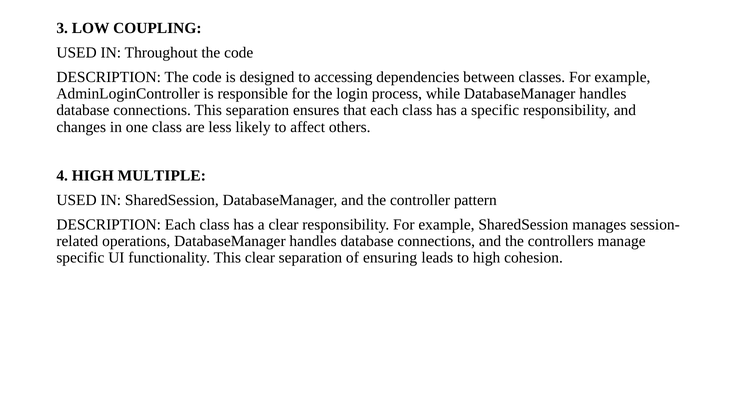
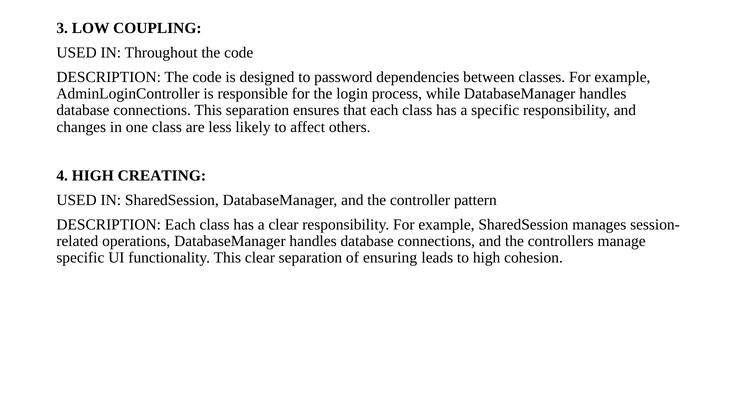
accessing: accessing -> password (343, 77)
MULTIPLE: MULTIPLE -> CREATING (162, 176)
